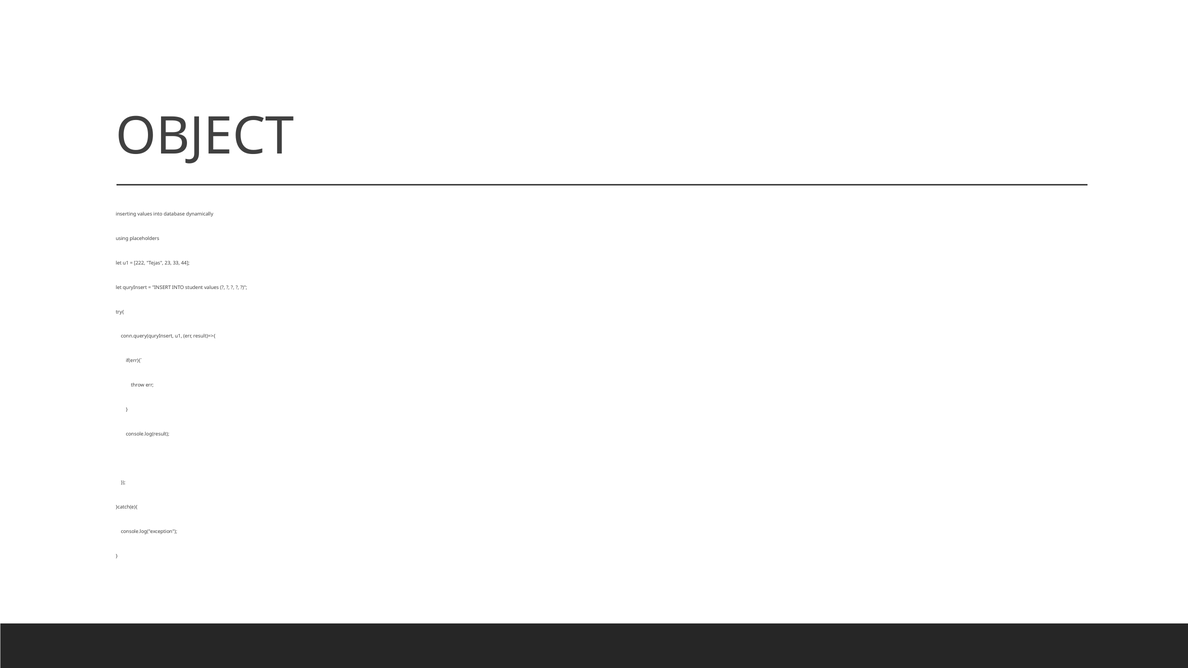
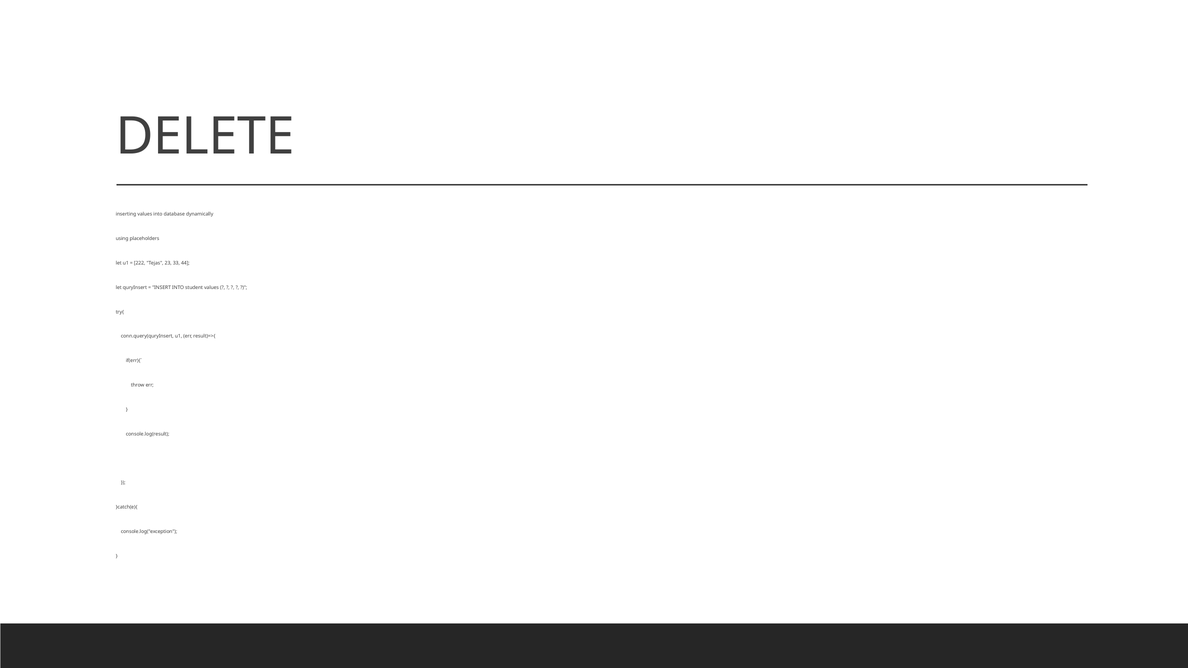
OBJECT: OBJECT -> DELETE (205, 136)
